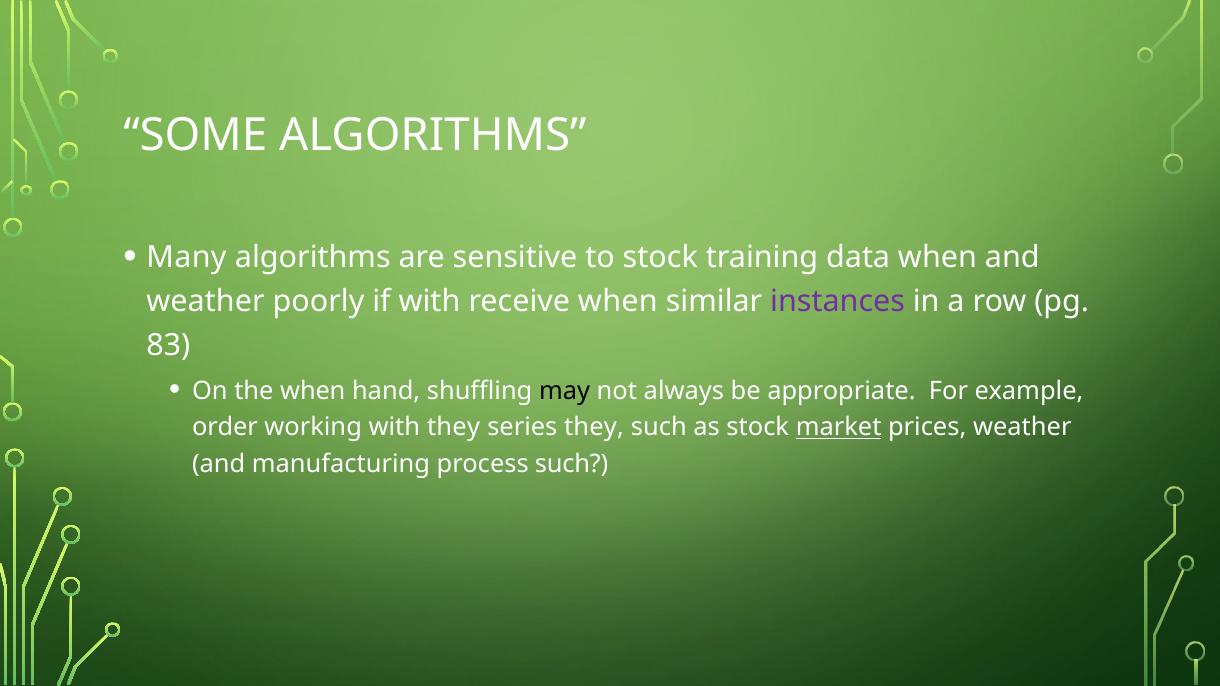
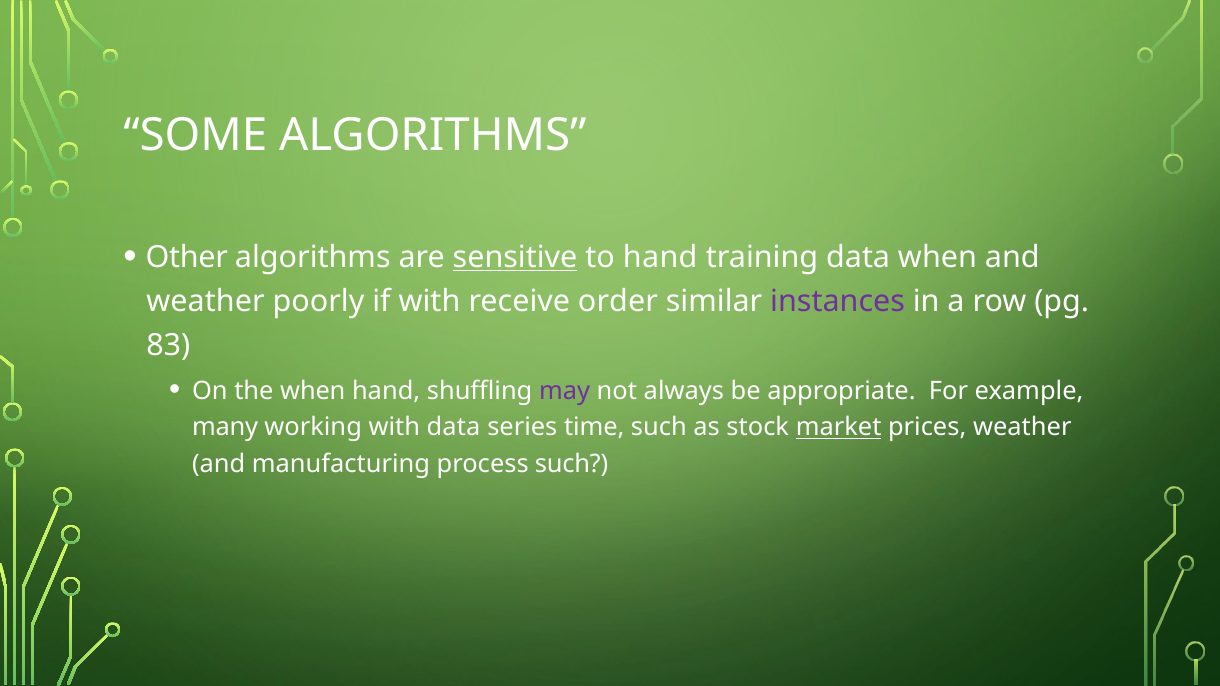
Many: Many -> Other (187, 257)
sensitive underline: none -> present (515, 257)
to stock: stock -> hand (660, 257)
receive when: when -> order (618, 301)
may colour: black -> purple (565, 391)
order: order -> many (225, 427)
with they: they -> data (454, 427)
series they: they -> time (594, 427)
